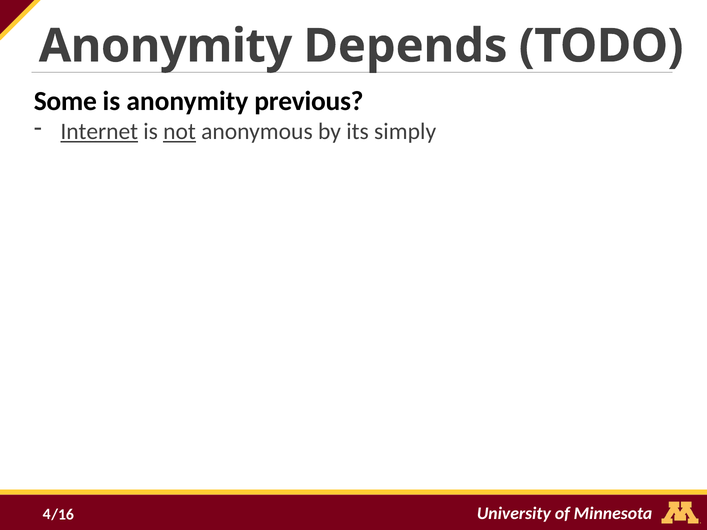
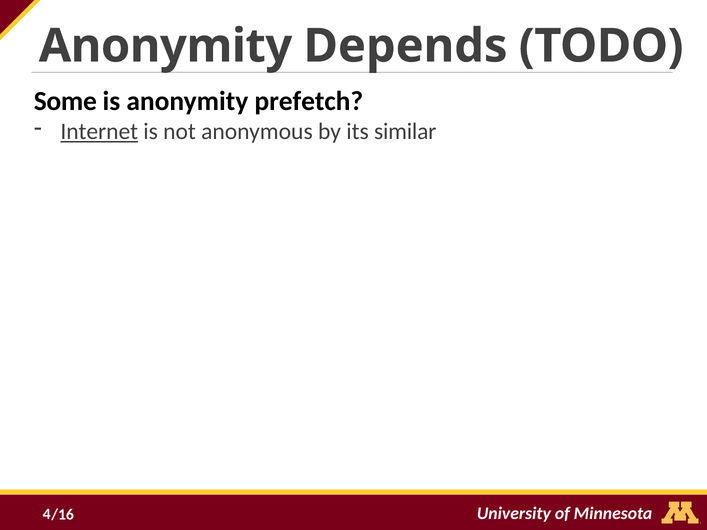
previous: previous -> prefetch (309, 101)
not underline: present -> none (179, 132)
simply: simply -> similar (405, 132)
